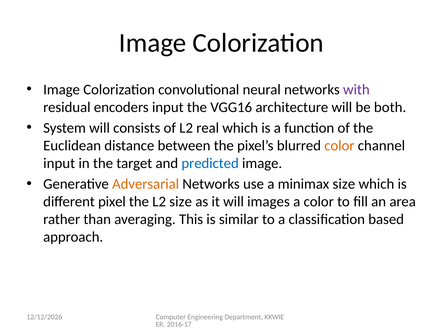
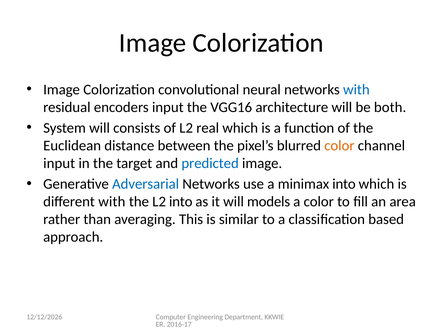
with colour: purple -> blue (356, 90)
Adversarial colour: orange -> blue (146, 184)
minimax size: size -> into (344, 184)
different pixel: pixel -> with (112, 202)
L2 size: size -> into (181, 202)
images: images -> models (269, 202)
